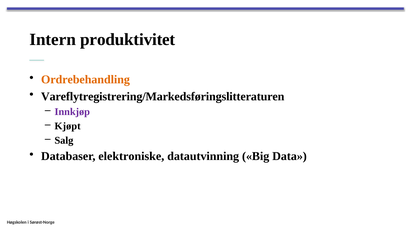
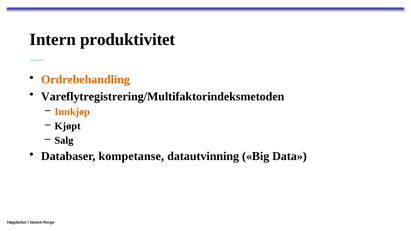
Vareflytregistrering/Markedsføringslitteraturen: Vareflytregistrering/Markedsføringslitteraturen -> Vareflytregistrering/Multifaktorindeksmetoden (163, 97)
Innkjøp colour: purple -> orange (72, 112)
elektroniske: elektroniske -> kompetanse (131, 156)
